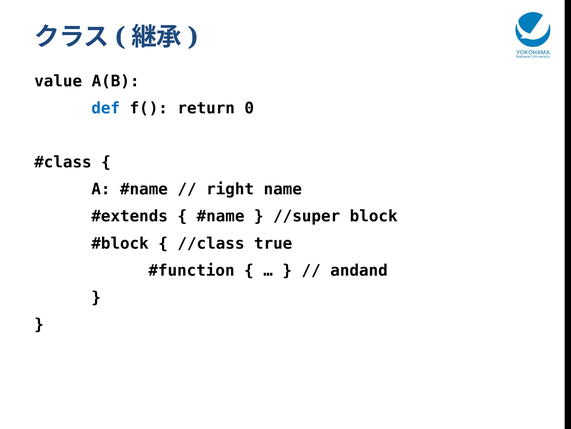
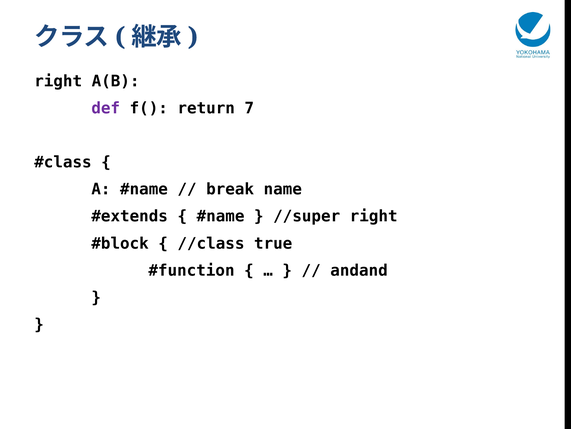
value: value -> right (58, 81)
def colour: blue -> purple (106, 108)
0: 0 -> 7 (249, 108)
right: right -> break (230, 189)
//super block: block -> right (374, 216)
